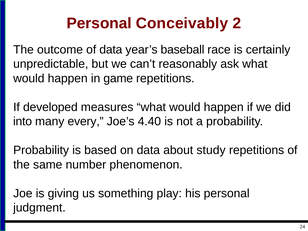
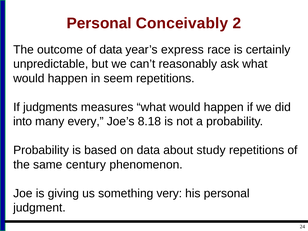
baseball: baseball -> express (182, 50)
game: game -> seem (118, 78)
developed: developed -> judgments (50, 107)
4.40: 4.40 -> 8.18 (149, 121)
number: number -> century (86, 165)
play: play -> very (169, 193)
